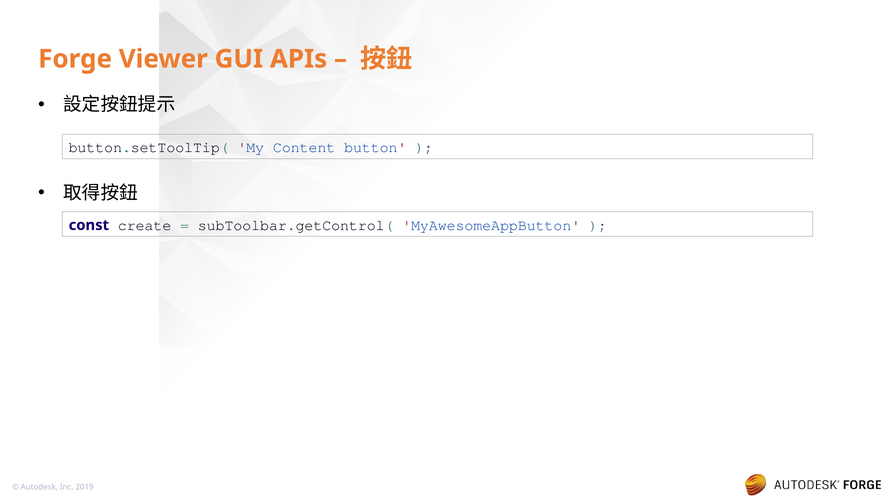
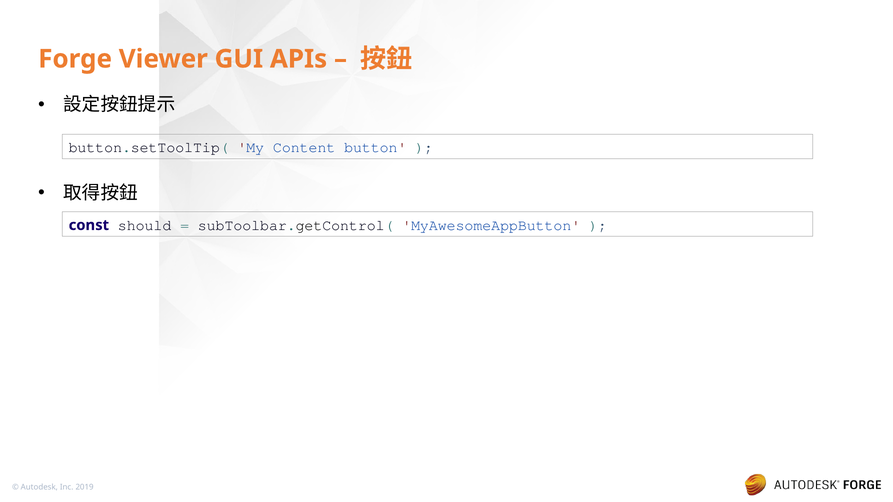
create: create -> should (145, 225)
